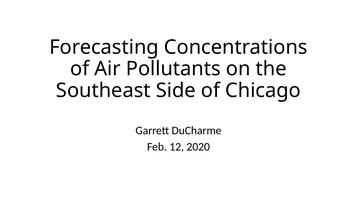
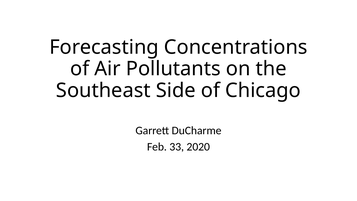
12: 12 -> 33 (177, 147)
